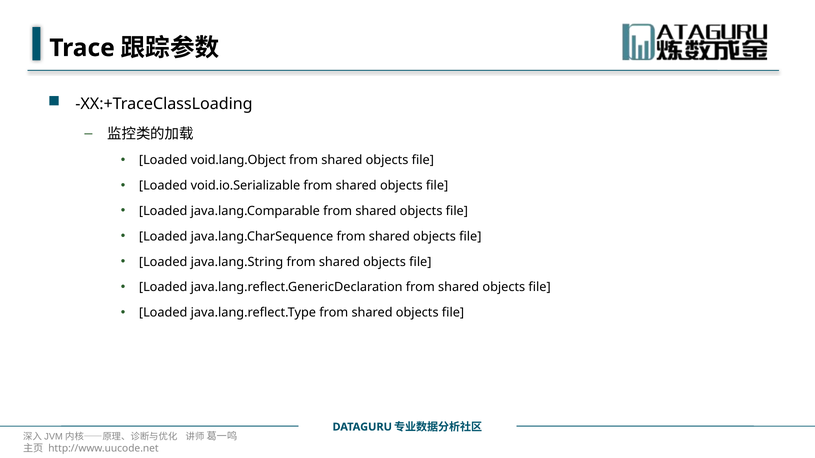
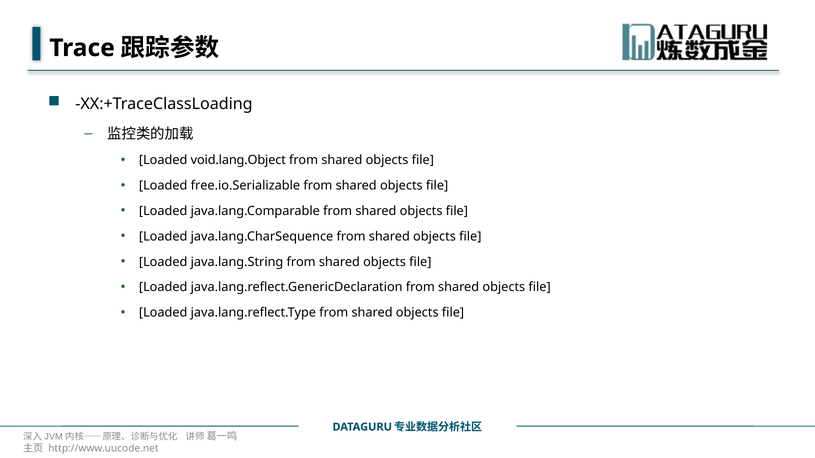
void.io.Serializable: void.io.Serializable -> free.io.Serializable (245, 186)
